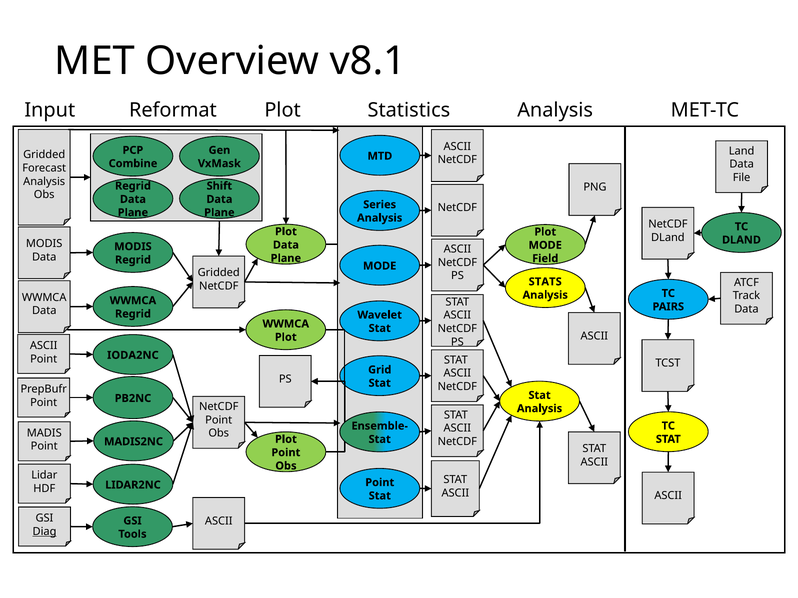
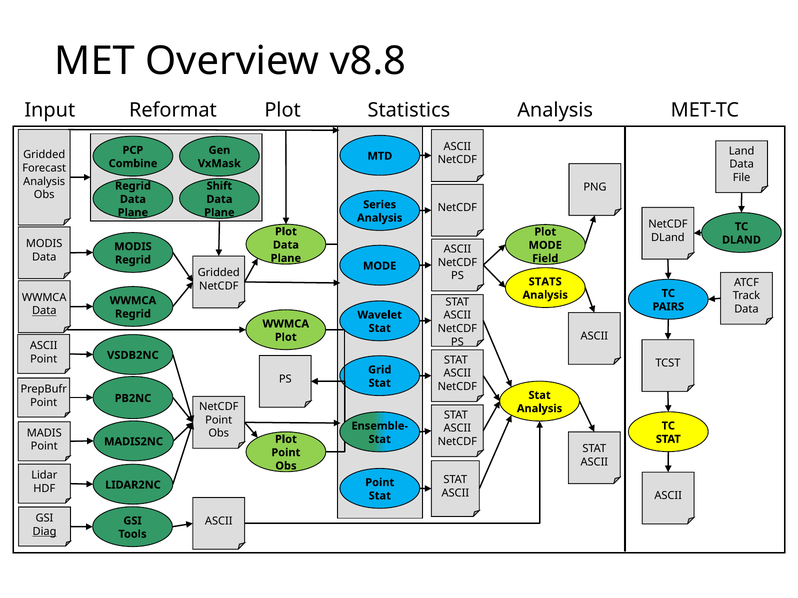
v8.1: v8.1 -> v8.8 (368, 61)
Data underline: none -> present (44, 311)
IODA2NC: IODA2NC -> VSDB2NC (133, 356)
